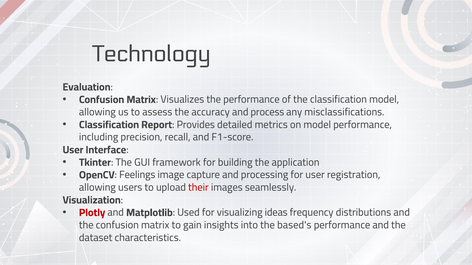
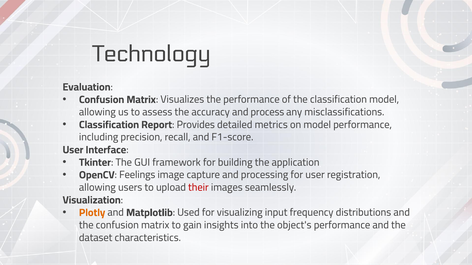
Plotly colour: red -> orange (92, 213)
ideas: ideas -> input (276, 213)
based's: based's -> object's (294, 226)
